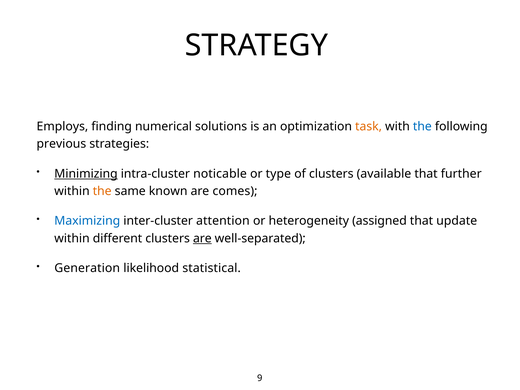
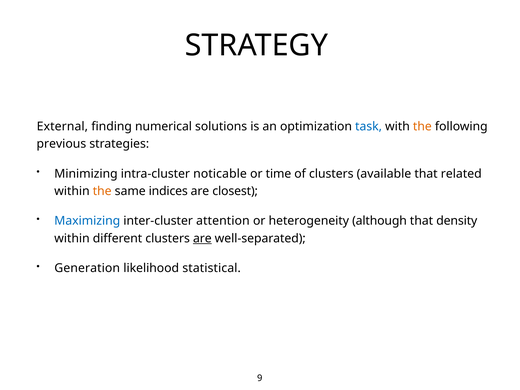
Employs: Employs -> External (62, 126)
task colour: orange -> blue (369, 126)
the colour: blue -> orange (422, 126)
Minimizing underline: present -> none (86, 174)
type: type -> time (278, 174)
further: further -> related (461, 174)
known: known -> indices (168, 191)
comes: comes -> closest (235, 191)
assigned: assigned -> although (380, 221)
update: update -> density (457, 221)
